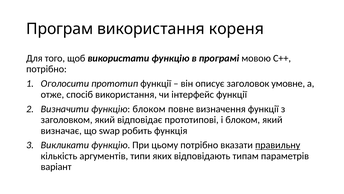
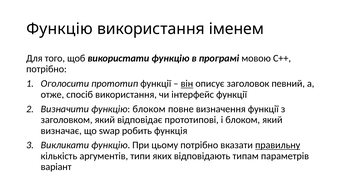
Програм: Програм -> Функцію (60, 29)
кореня: кореня -> іменем (236, 29)
він underline: none -> present (187, 83)
умовне: умовне -> певний (288, 83)
